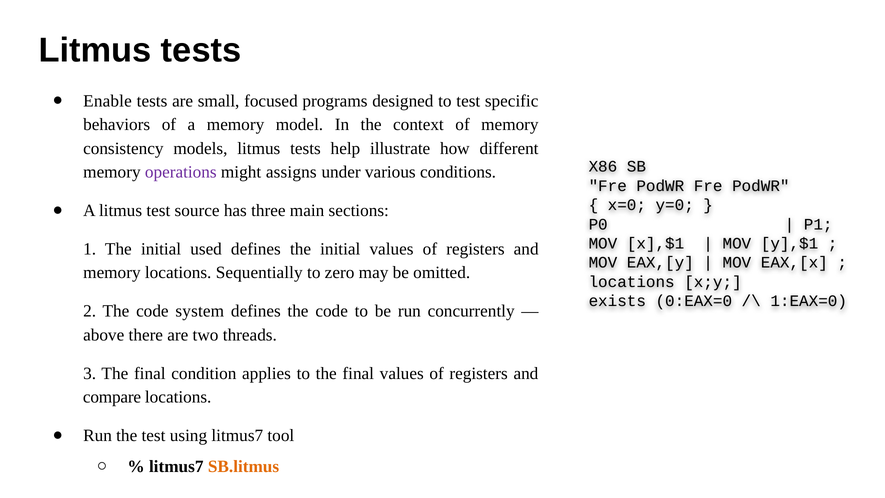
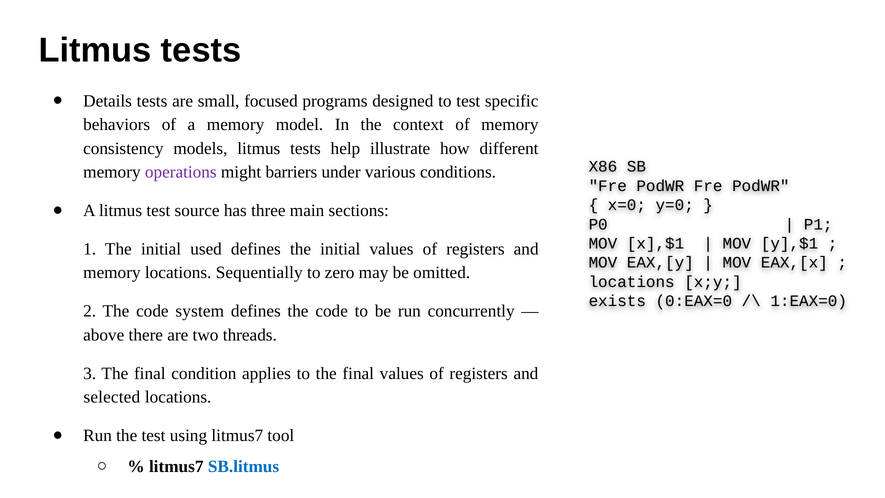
Enable: Enable -> Details (108, 101)
assigns: assigns -> barriers (291, 172)
compare: compare -> selected (112, 397)
SB.litmus colour: orange -> blue (244, 467)
